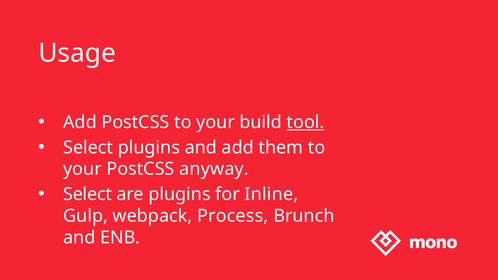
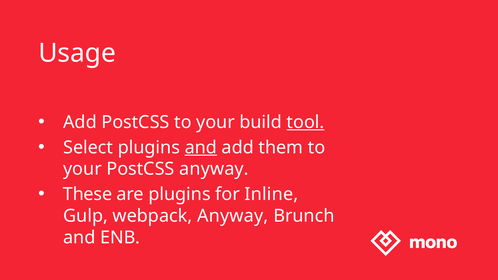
and underline: none -> present (201, 147)
Select: Select -> These (88, 194)
webpack Process: Process -> Anyway (233, 216)
